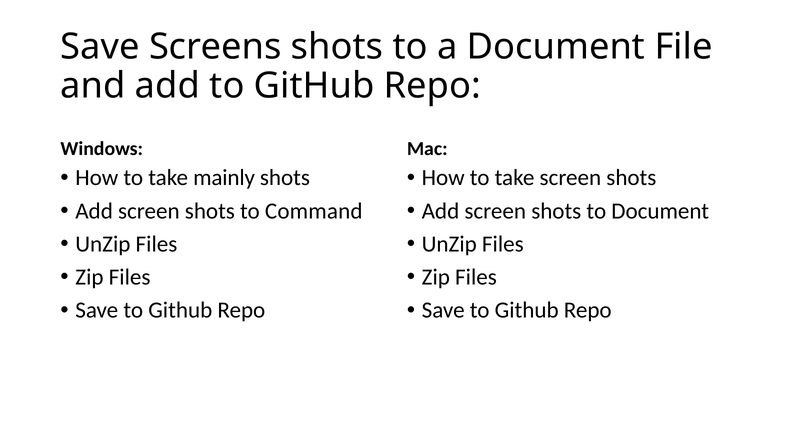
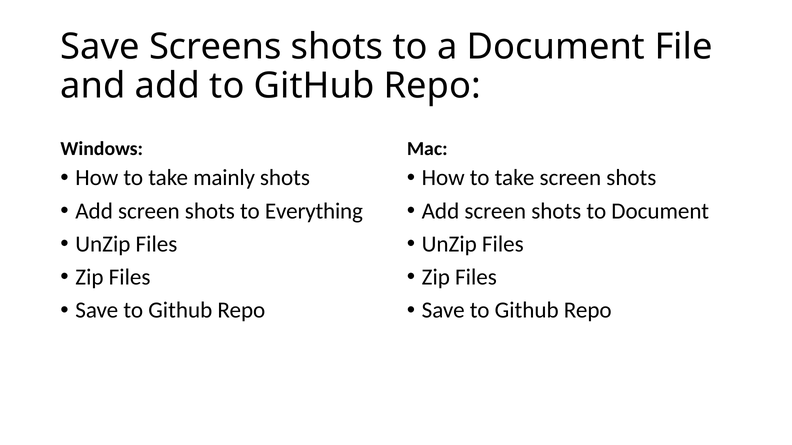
Command: Command -> Everything (314, 211)
